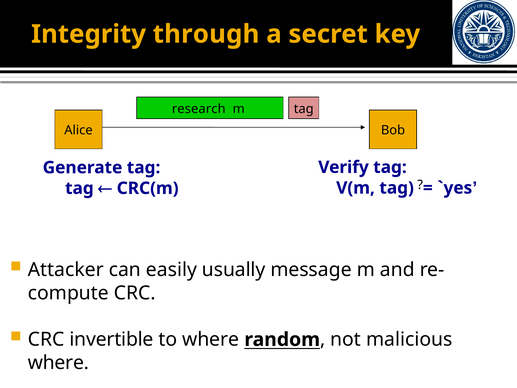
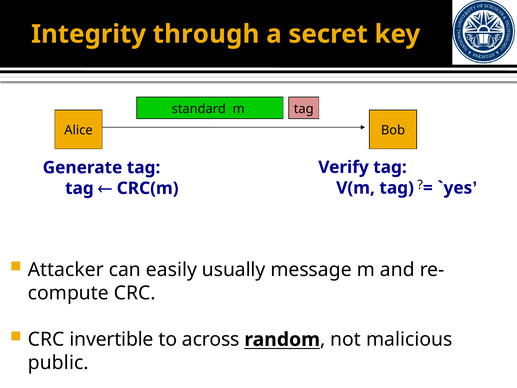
research: research -> standard (199, 109)
to where: where -> across (211, 339)
where: where -> public (58, 363)
